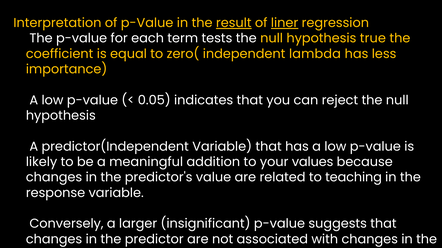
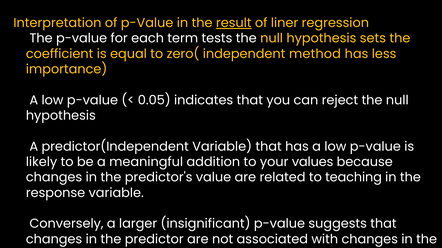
liner underline: present -> none (285, 23)
true: true -> sets (373, 39)
lambda: lambda -> method (315, 54)
